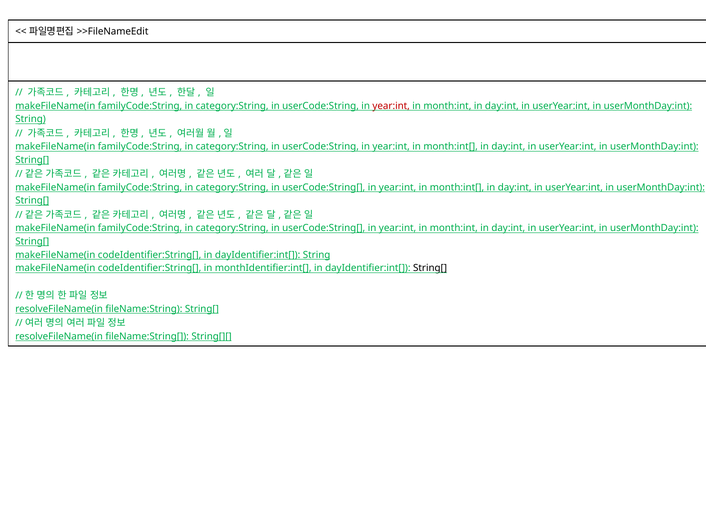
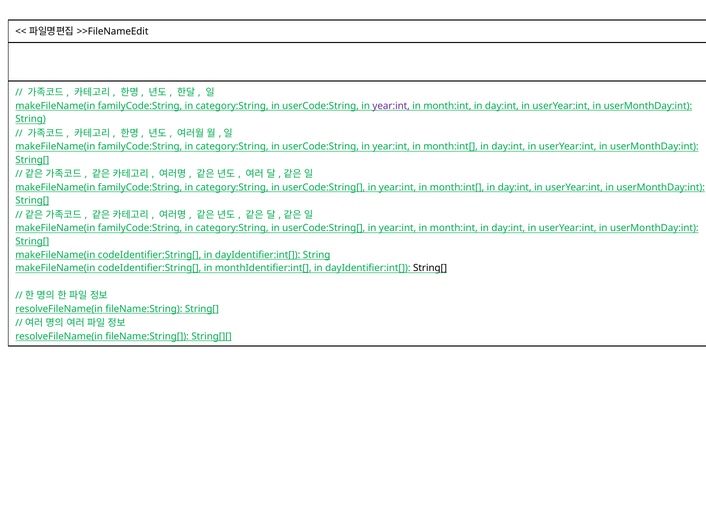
year:int colour: red -> purple (391, 106)
